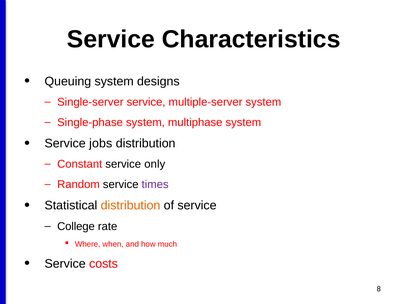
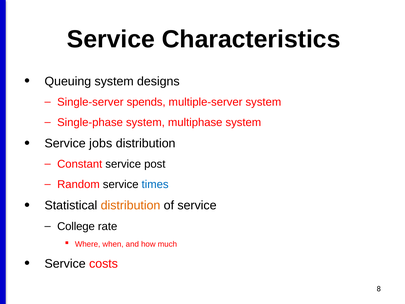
Single-server service: service -> spends (146, 102)
only: only -> post (155, 164)
times colour: purple -> blue (155, 184)
